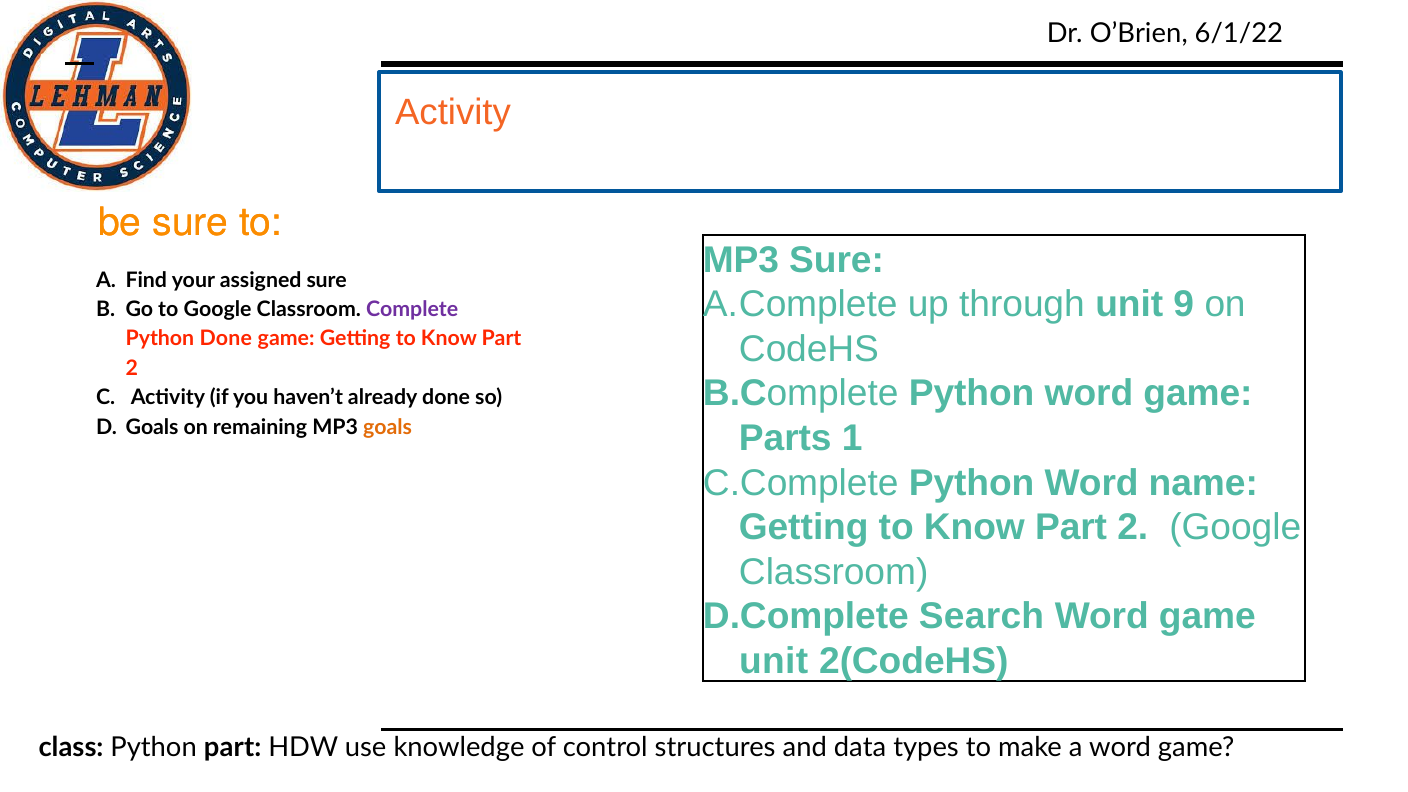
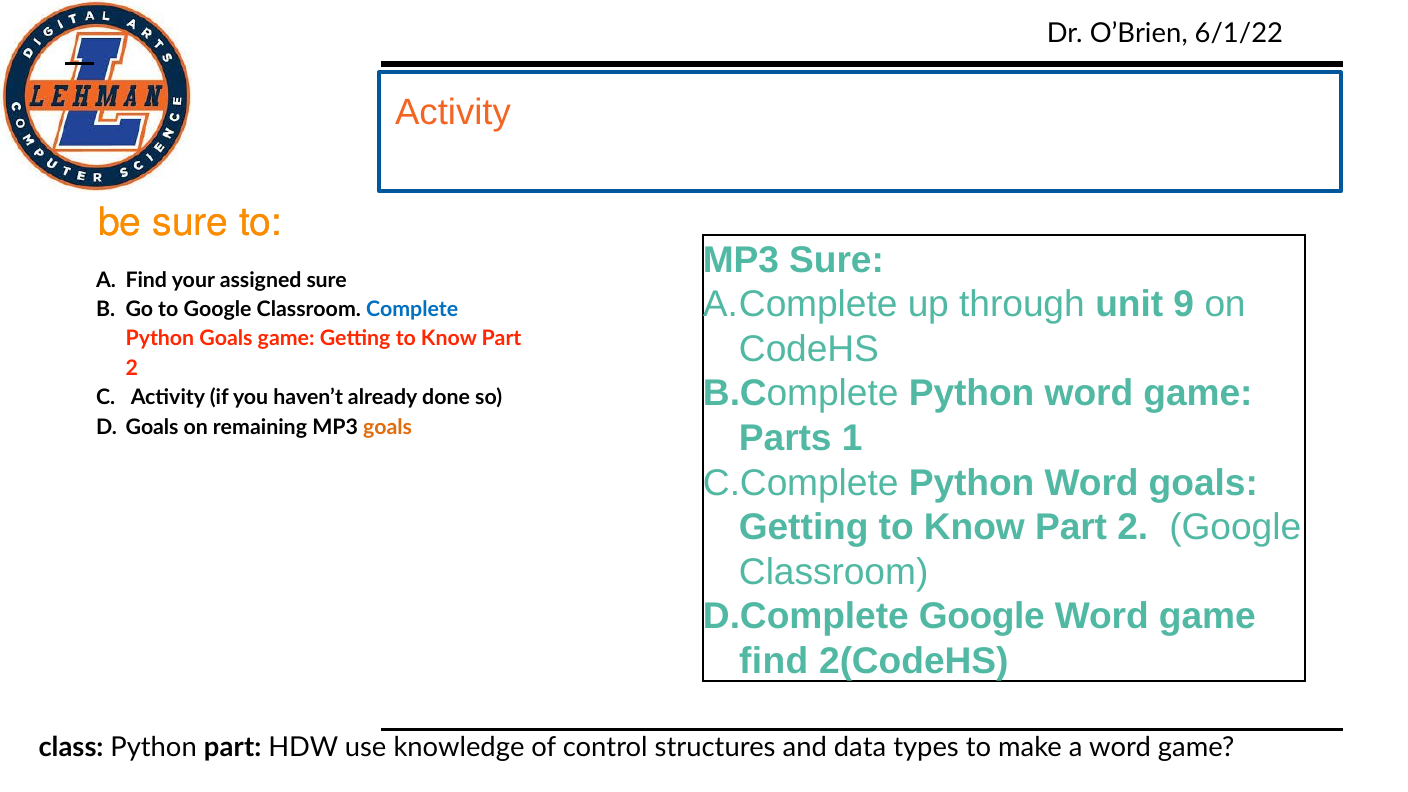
Complete colour: purple -> blue (412, 309)
Python Done: Done -> Goals (226, 339)
Word name: name -> goals (1203, 483)
Search: Search -> Google (982, 617)
unit: unit -> find (774, 661)
